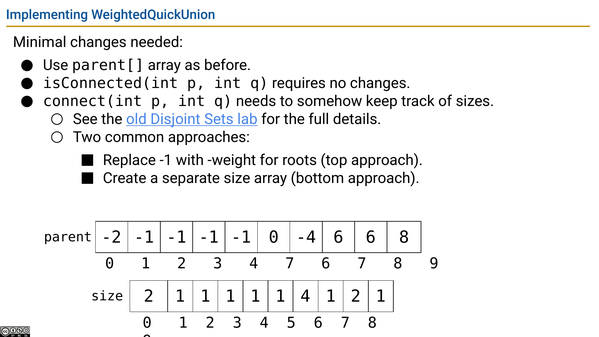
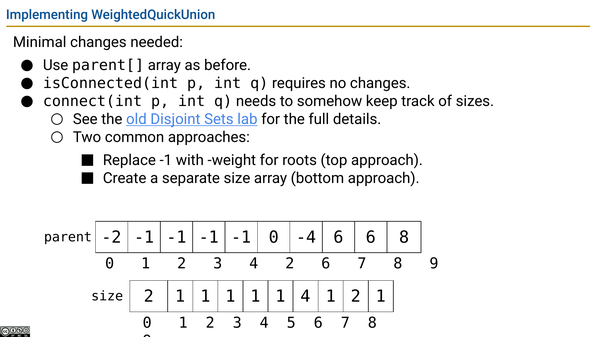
4 7: 7 -> 2 (290, 264)
